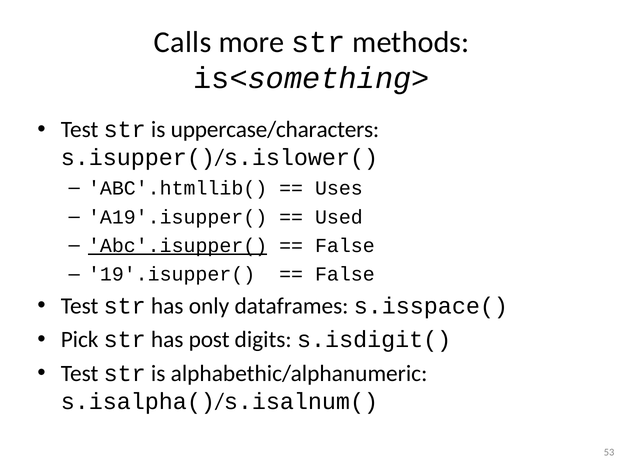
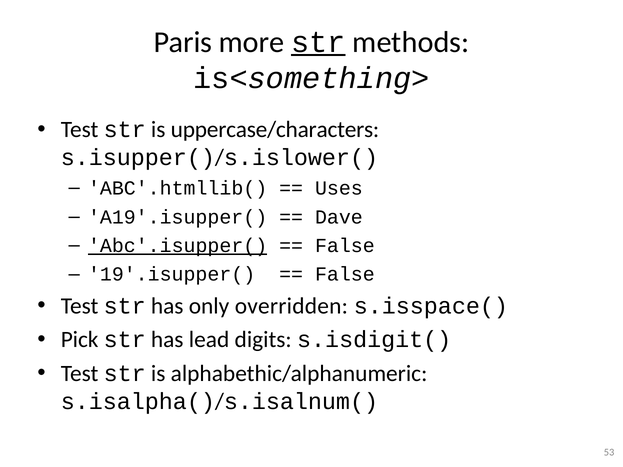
Calls: Calls -> Paris (183, 42)
str underline: none -> present (318, 42)
Used: Used -> Dave (339, 217)
dataframes: dataframes -> overridden (291, 306)
post: post -> lead (209, 340)
